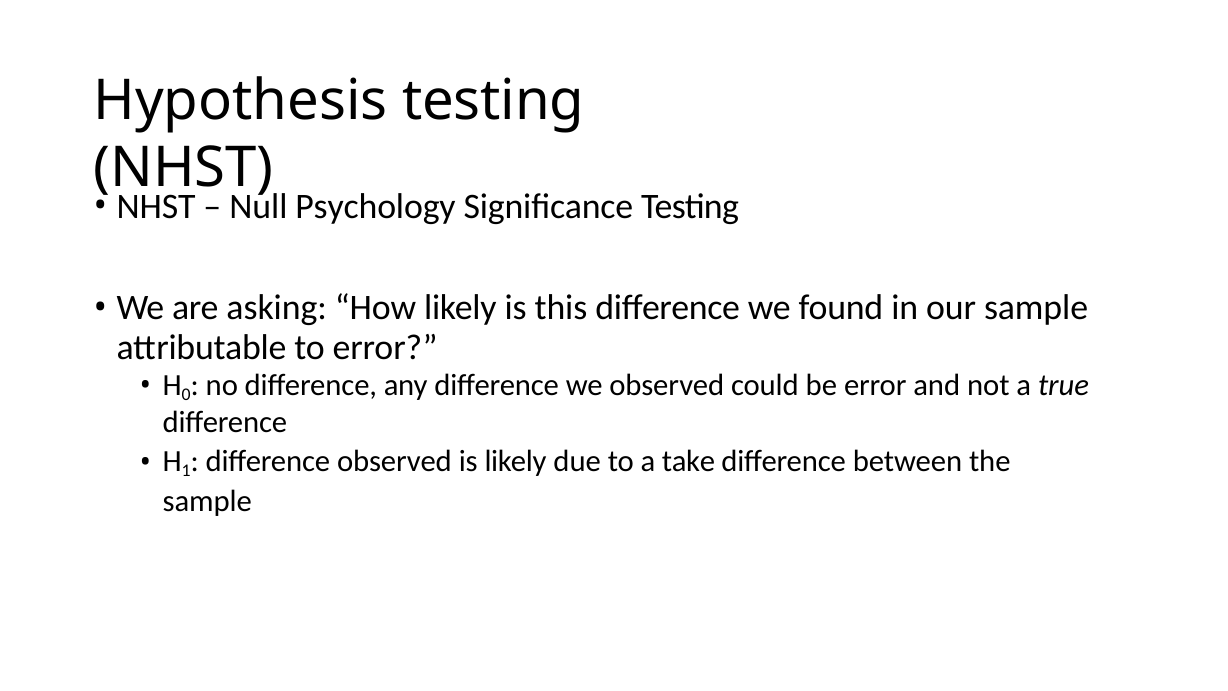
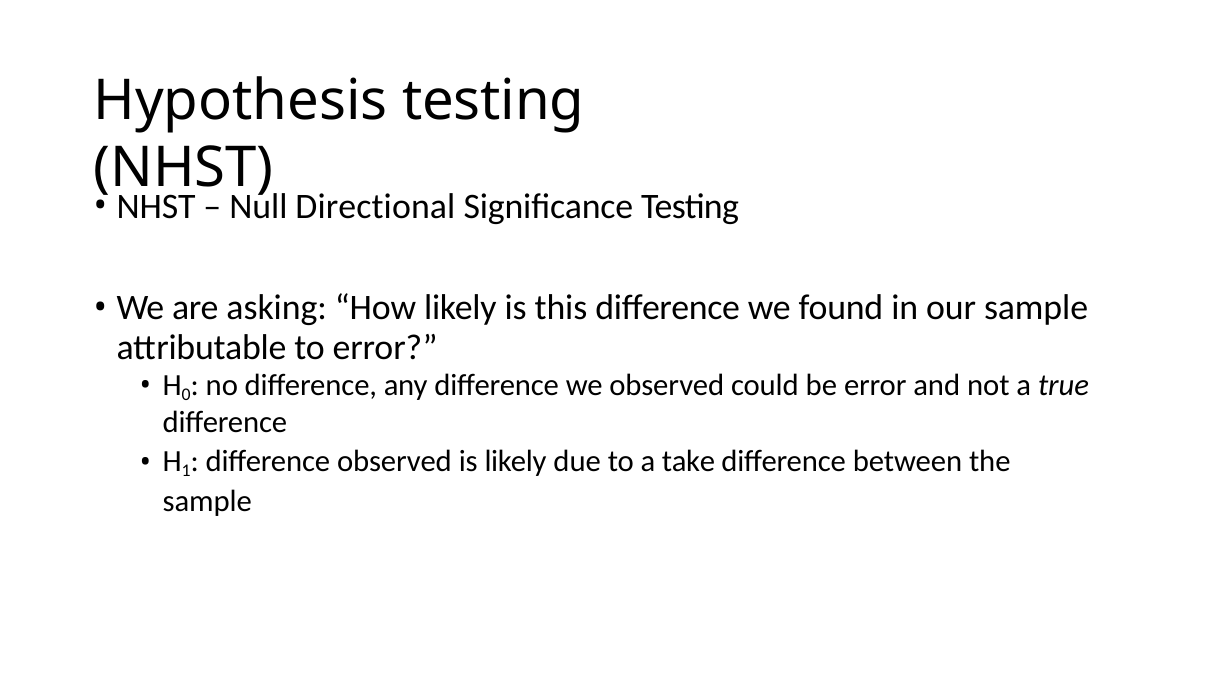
Psychology: Psychology -> Directional (375, 206)
